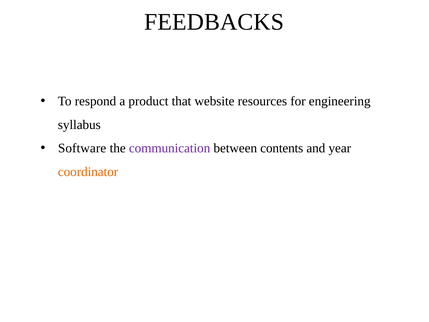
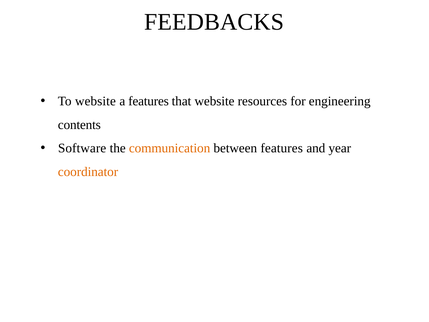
To respond: respond -> website (95, 101)
a product: product -> features (149, 101)
syllabus: syllabus -> contents (79, 125)
communication colour: purple -> orange (170, 148)
between contents: contents -> features (282, 148)
